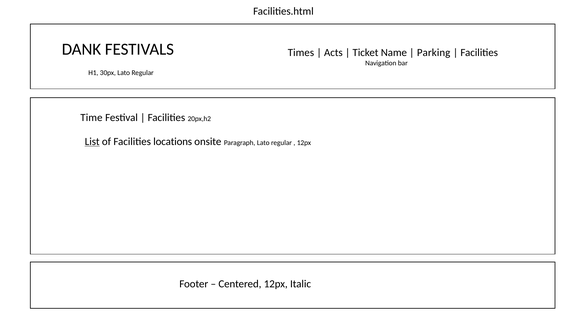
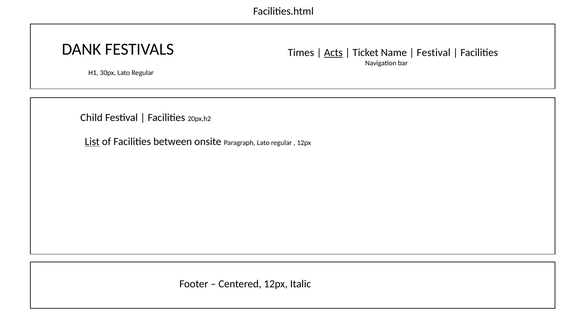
Acts underline: none -> present (333, 53)
Parking: Parking -> Festival (434, 53)
Time: Time -> Child (91, 118)
locations: locations -> between (173, 141)
